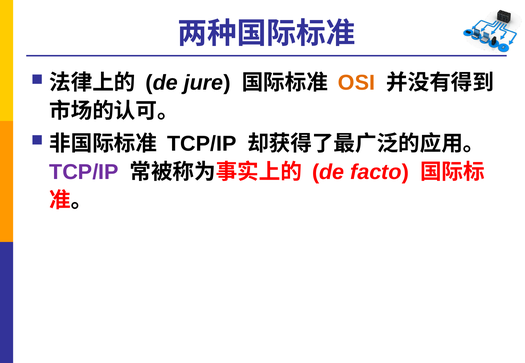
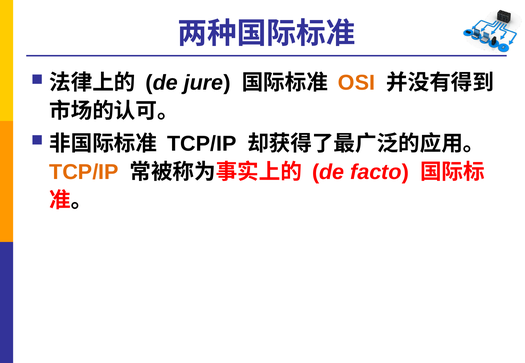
TCP/IP colour: purple -> orange (84, 172)
